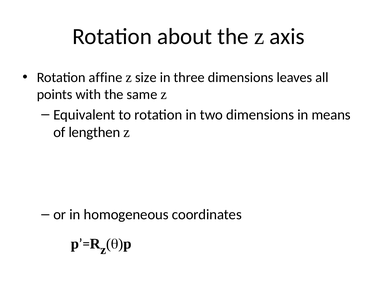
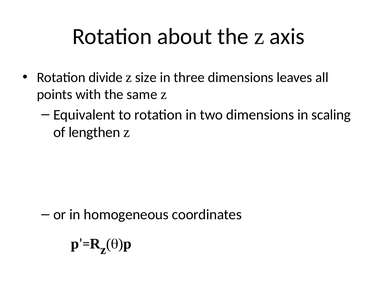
affine: affine -> divide (106, 77)
means: means -> scaling (331, 115)
